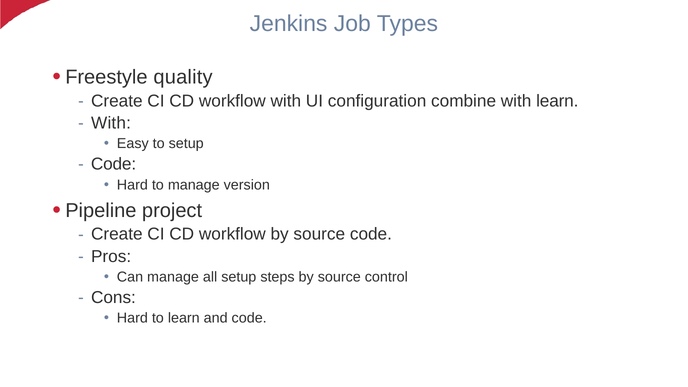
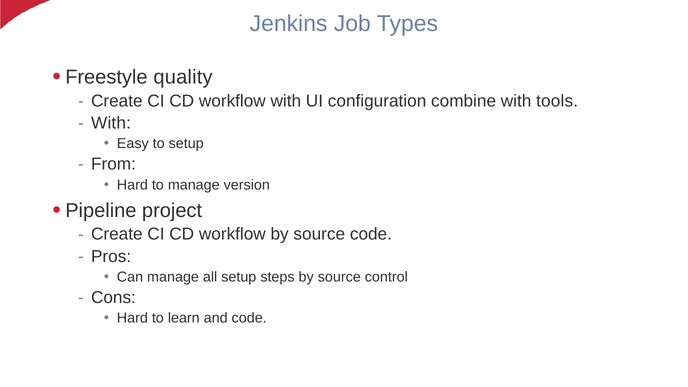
with learn: learn -> tools (557, 101)
Code: Code -> From (113, 164)
